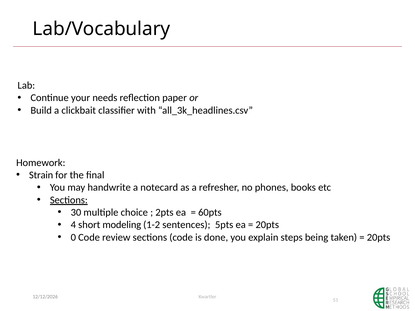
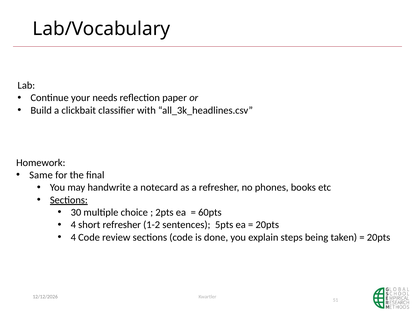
Strain: Strain -> Same (41, 175)
short modeling: modeling -> refresher (122, 225)
0: 0 -> 4 (73, 238)
